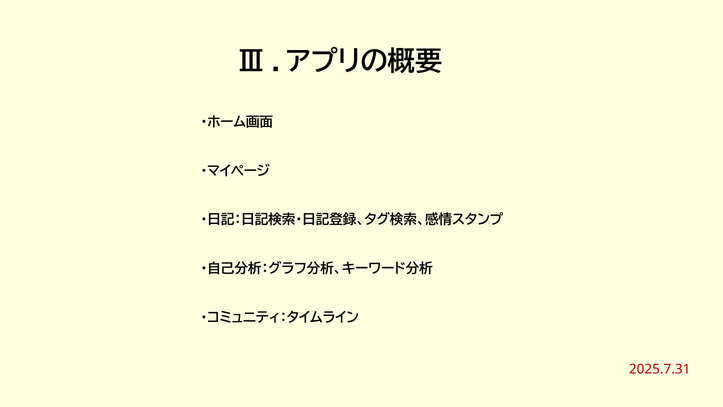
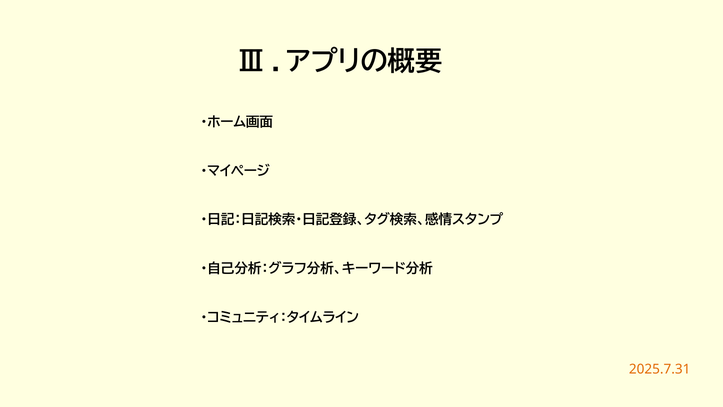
2025.7.31 colour: red -> orange (660, 369)
